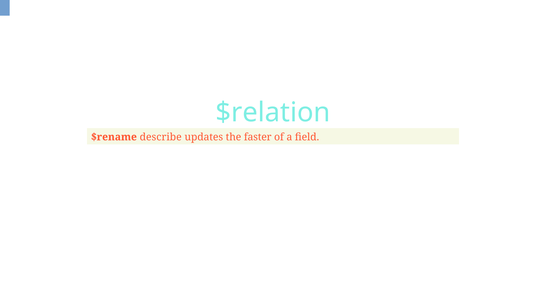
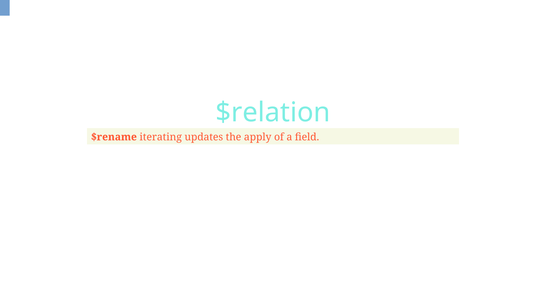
describe: describe -> iterating (161, 137)
faster: faster -> apply (258, 137)
